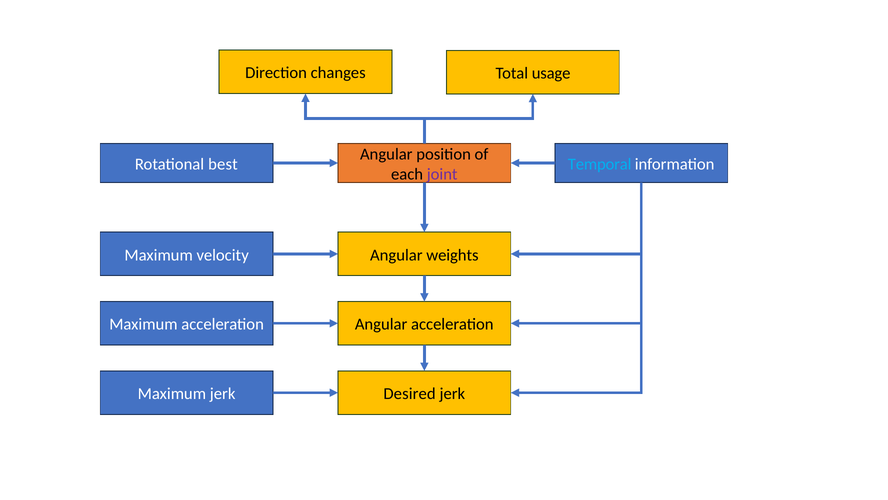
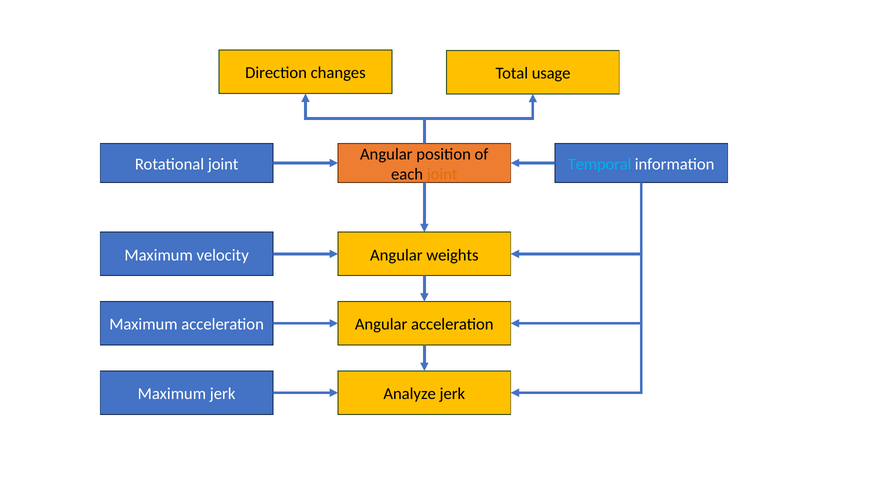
Rotational best: best -> joint (223, 164)
joint colour: purple -> orange (442, 174)
Desired: Desired -> Analyze (410, 393)
